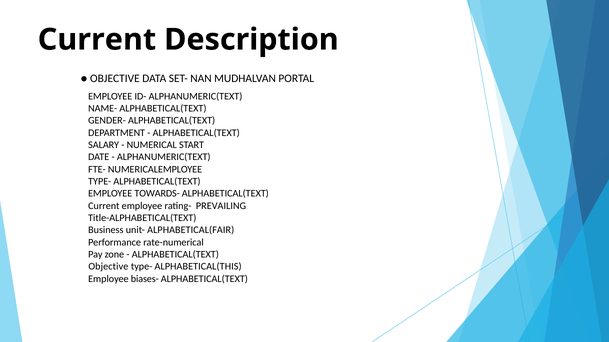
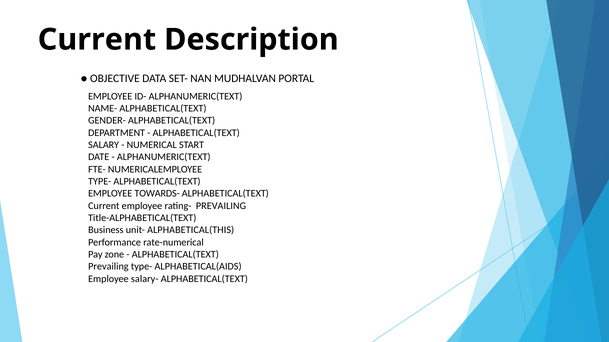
ALPHABETICAL(FAIR: ALPHABETICAL(FAIR -> ALPHABETICAL(THIS (191, 230)
Objective: Objective -> Prevailing (108, 267)
ALPHABETICAL(THIS: ALPHABETICAL(THIS -> ALPHABETICAL(AIDS (198, 267)
biases-: biases- -> salary- (145, 279)
